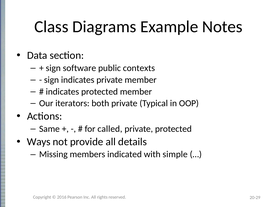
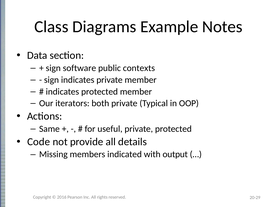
called: called -> useful (110, 129)
Ways: Ways -> Code (39, 142)
simple: simple -> output (175, 155)
